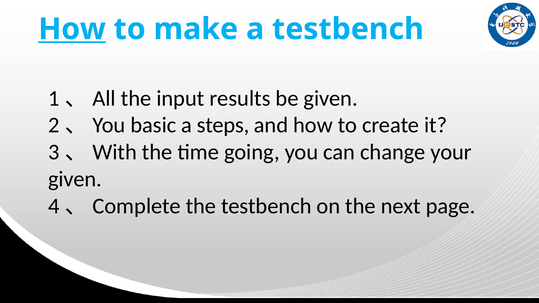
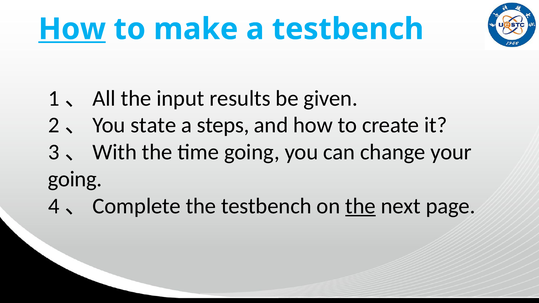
basic: basic -> state (153, 125)
given: given -> going (75, 179)
the underline: none -> present (361, 206)
